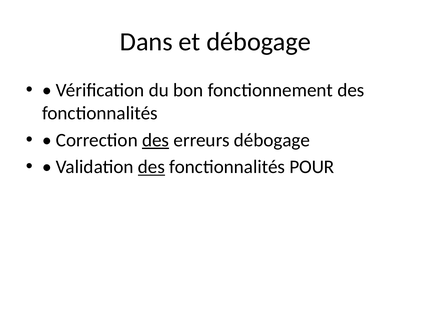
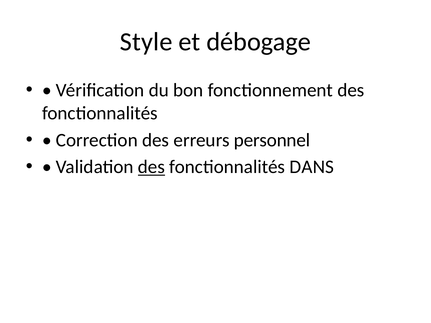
Dans: Dans -> Style (146, 42)
des underline: present -> none (156, 140)
erreurs débogage: débogage -> personnel (272, 140)
POUR: POUR -> DANS (312, 167)
